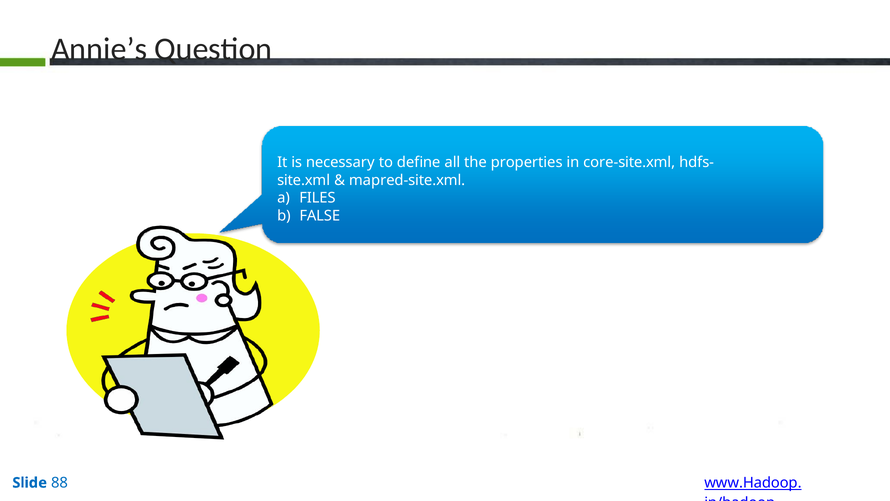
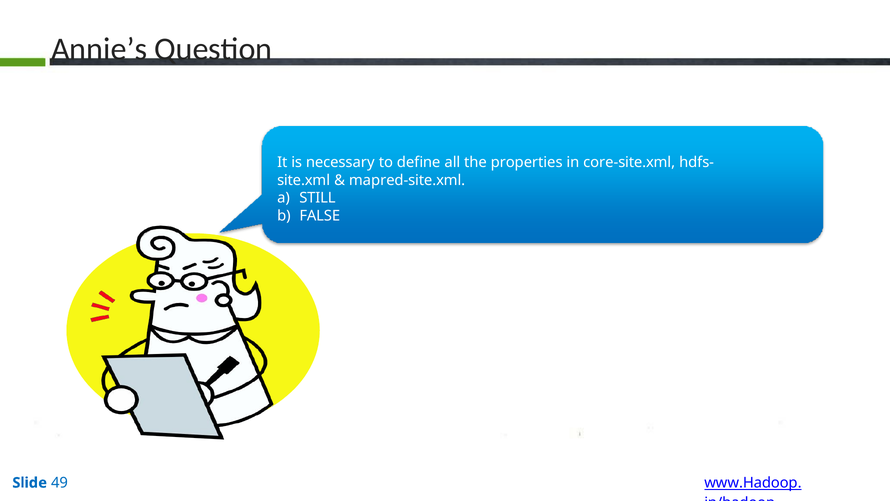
FILES: FILES -> STILL (317, 198)
88: 88 -> 49 (59, 482)
